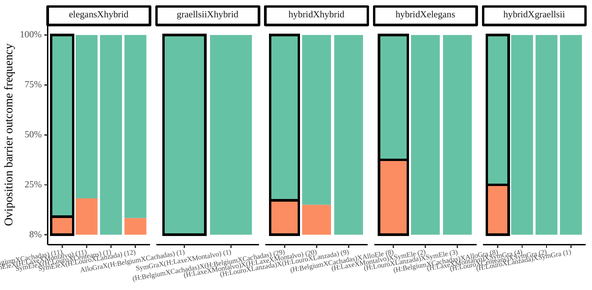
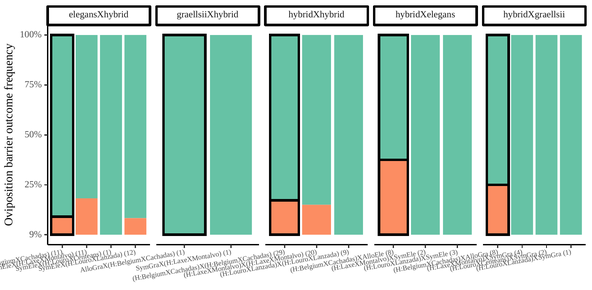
8%: 8% -> 9% (36, 234)
